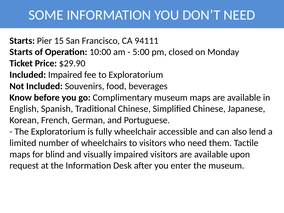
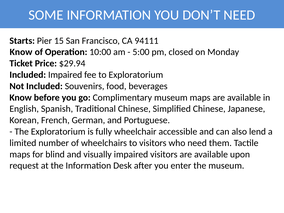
Starts: Starts -> Know (21, 52)
$29.90: $29.90 -> $29.94 (72, 63)
